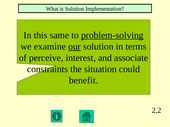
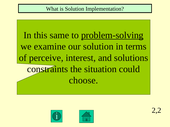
our underline: present -> none (74, 47)
associate: associate -> solutions (131, 58)
benefit: benefit -> choose (84, 81)
